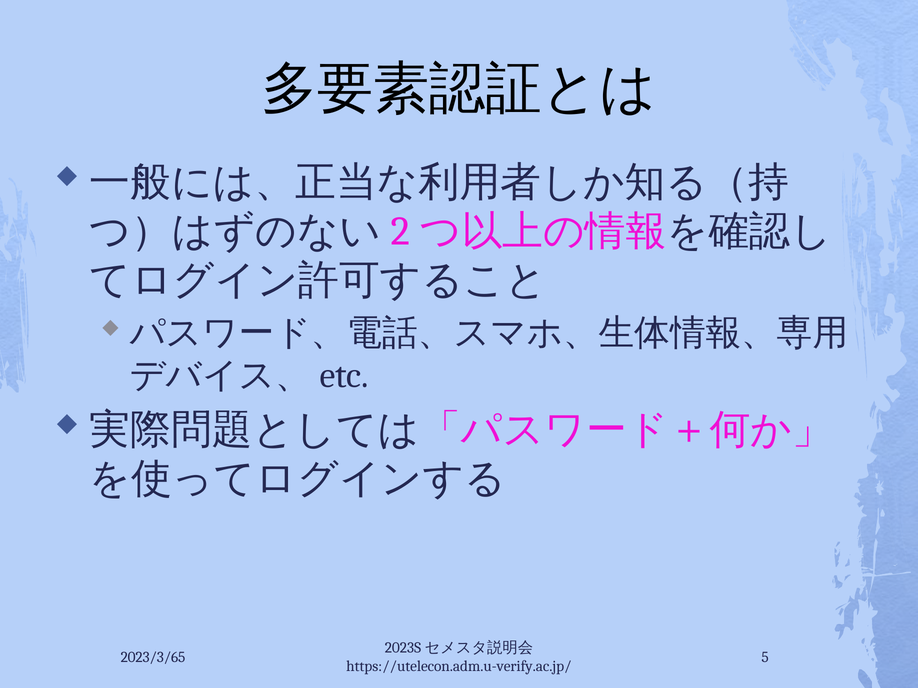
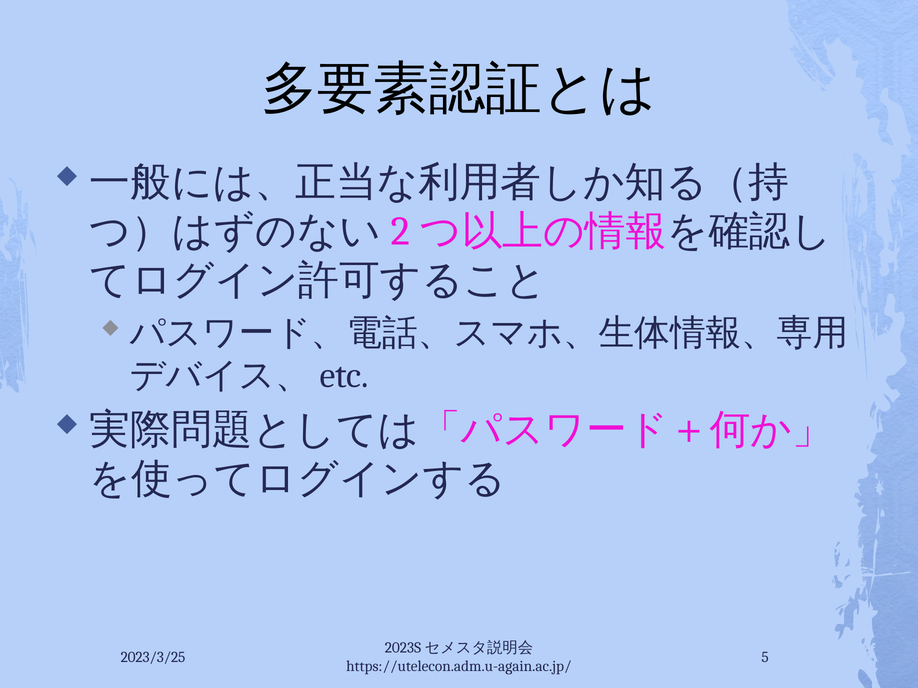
2023/3/65: 2023/3/65 -> 2023/3/25 (153, 658)
https://utelecon.adm.u-verify.ac.jp/: https://utelecon.adm.u-verify.ac.jp/ -> https://utelecon.adm.u-again.ac.jp/ (459, 667)
